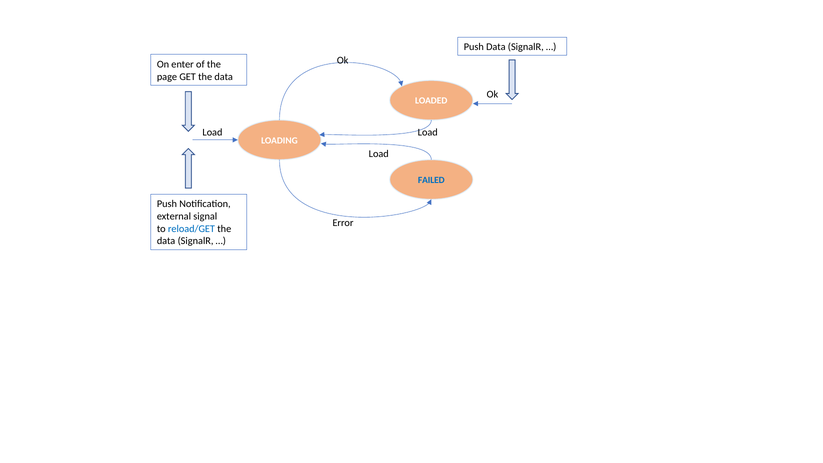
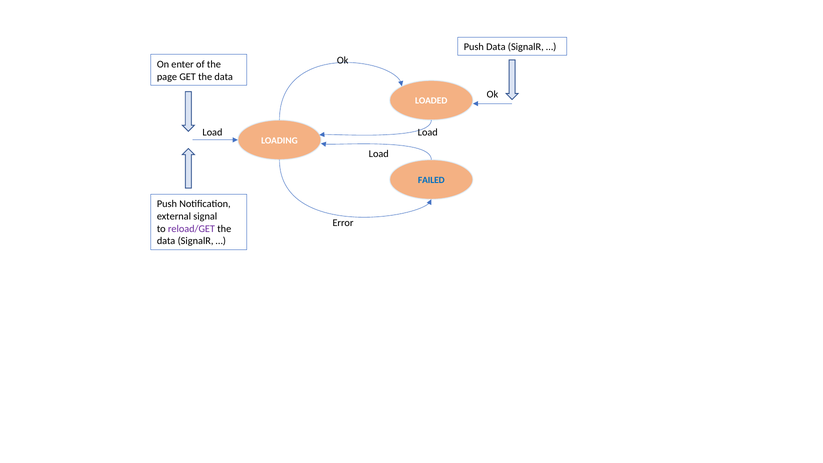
reload/GET colour: blue -> purple (191, 229)
